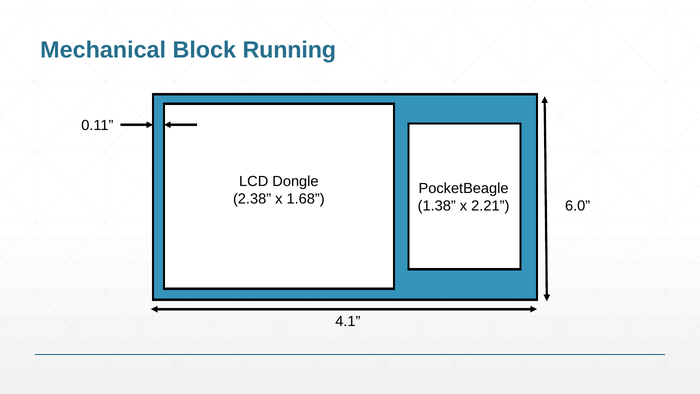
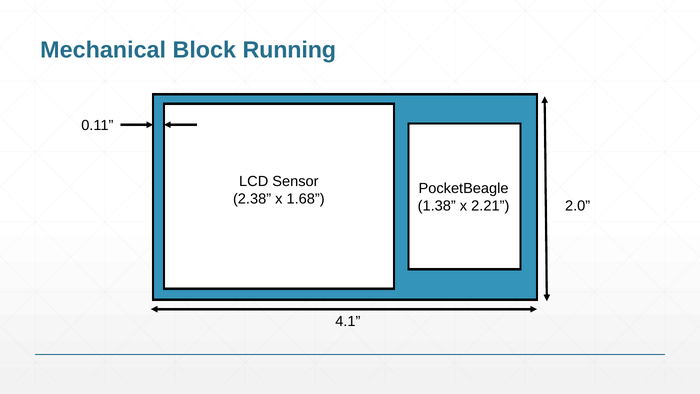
Dongle: Dongle -> Sensor (295, 182)
6.0: 6.0 -> 2.0 (578, 206)
